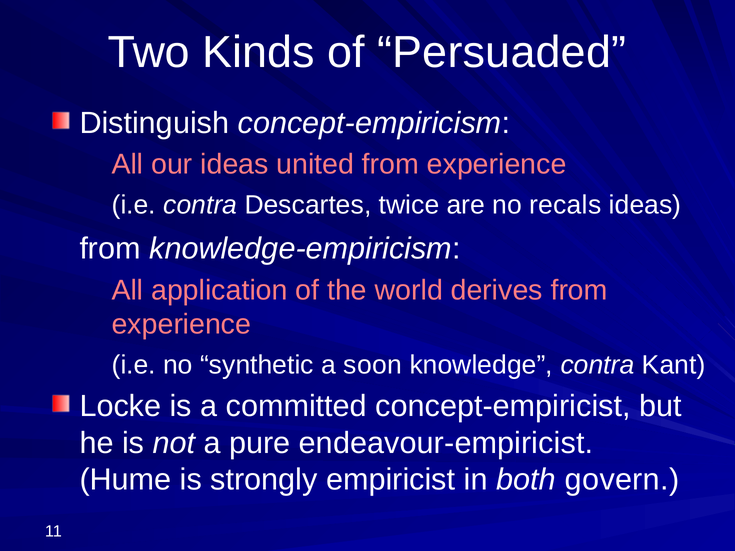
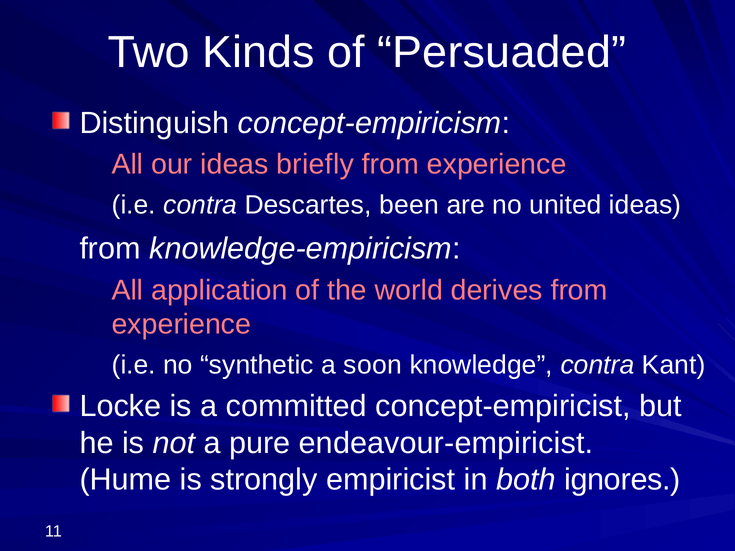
united: united -> briefly (315, 164)
twice: twice -> been (409, 205)
recals: recals -> united (565, 205)
govern: govern -> ignores (622, 480)
